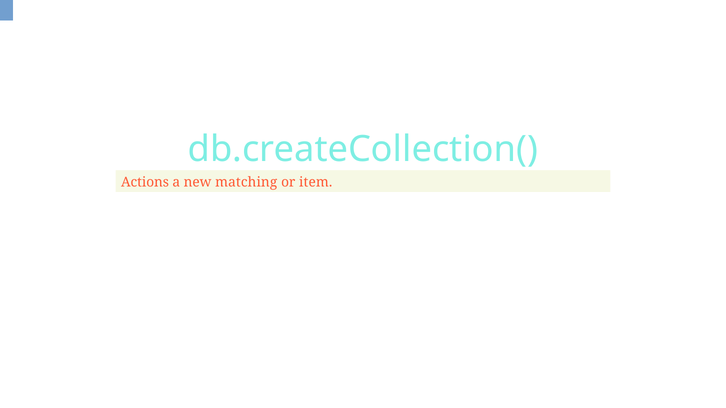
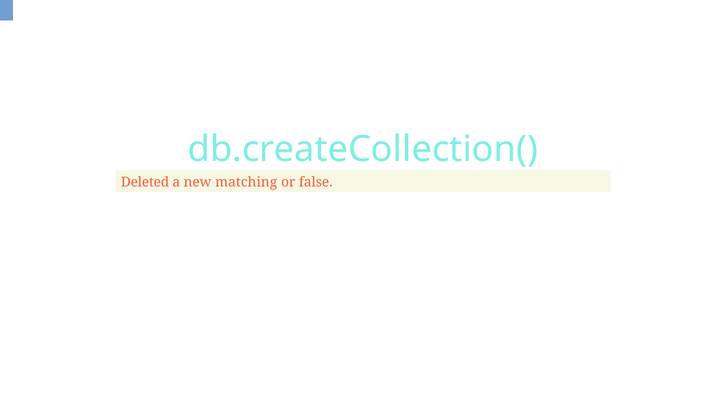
Actions: Actions -> Deleted (145, 182)
item: item -> false (316, 182)
